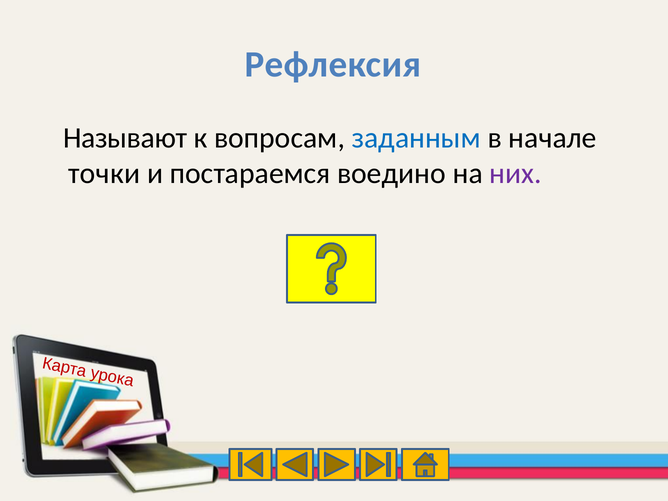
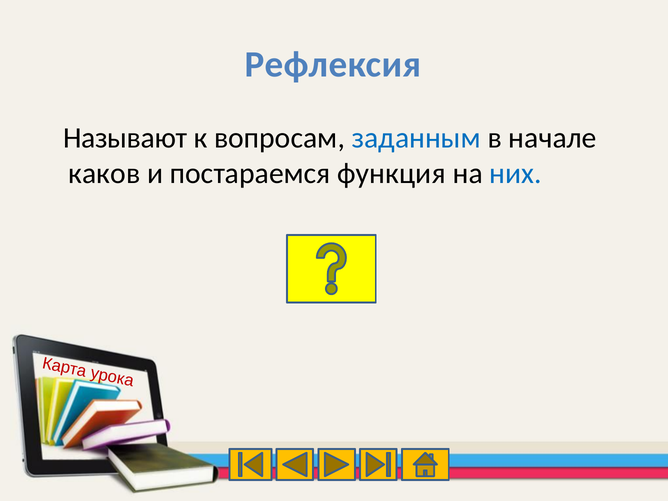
точки: точки -> каков (104, 174)
воедино: воедино -> функция (391, 174)
них colour: purple -> blue (516, 174)
